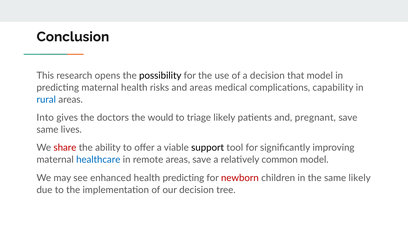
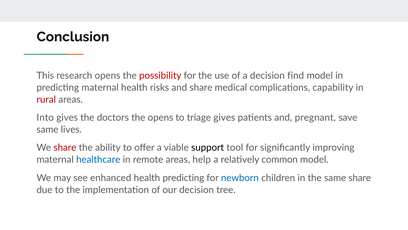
possibility colour: black -> red (160, 75)
that: that -> find (296, 75)
and areas: areas -> share (201, 87)
rural colour: blue -> red (46, 99)
the would: would -> opens (161, 117)
triage likely: likely -> gives (224, 117)
areas save: save -> help (202, 159)
newborn colour: red -> blue (240, 178)
same likely: likely -> share (360, 178)
